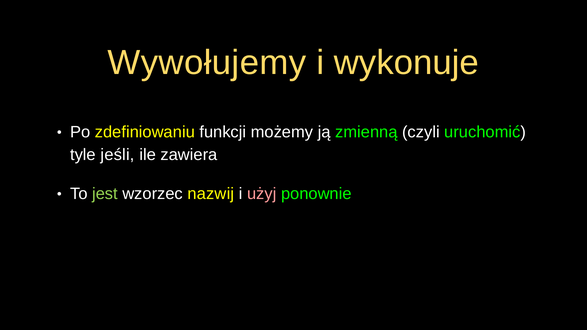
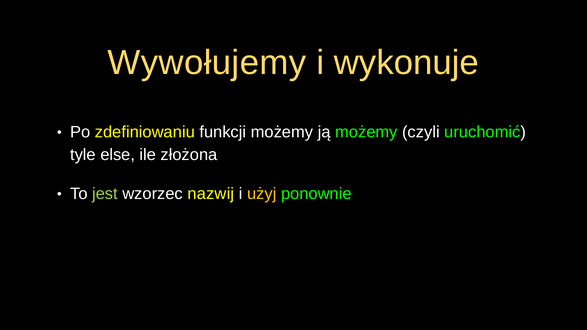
ją zmienną: zmienną -> możemy (366, 132)
jeśli: jeśli -> else (118, 155)
zawiera: zawiera -> złożona (189, 155)
użyj colour: pink -> yellow (262, 194)
